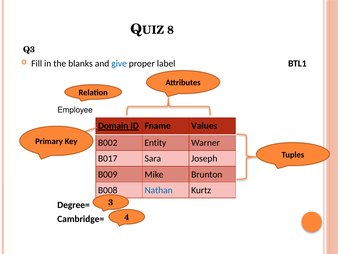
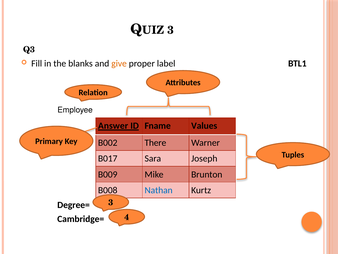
8: 8 -> 3 (171, 30)
give colour: blue -> orange (119, 64)
Domain: Domain -> Answer (113, 126)
Entity: Entity -> There (155, 143)
